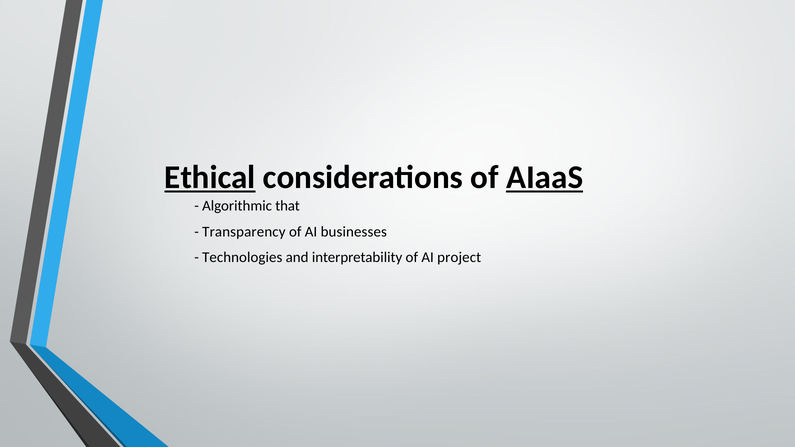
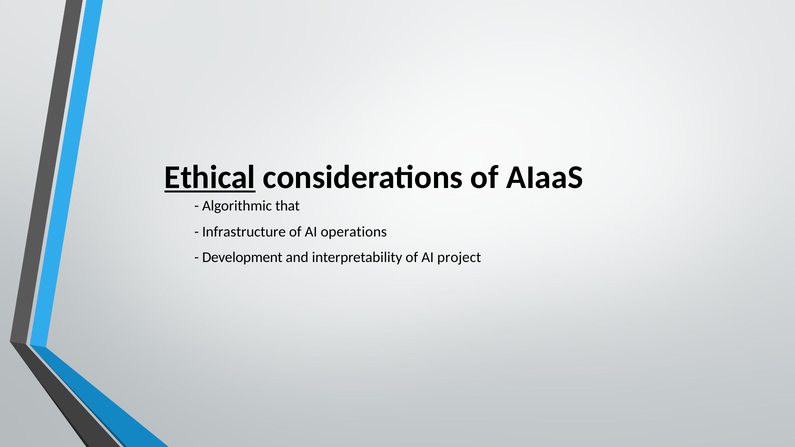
AIaaS underline: present -> none (545, 177)
Transparency: Transparency -> Infrastructure (244, 232)
businesses: businesses -> operations (354, 232)
Technologies: Technologies -> Development (242, 258)
